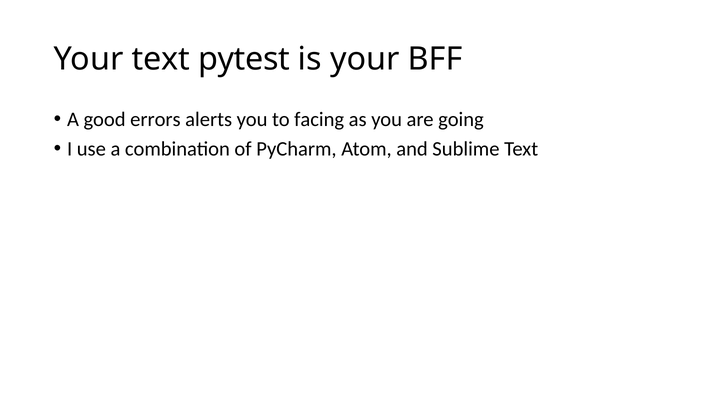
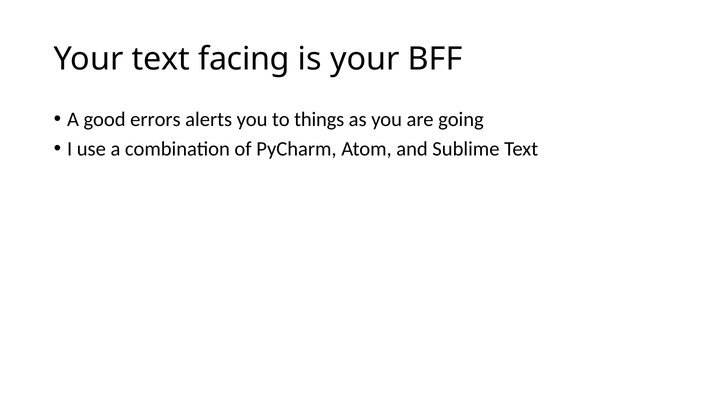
pytest: pytest -> facing (244, 59)
facing: facing -> things (319, 119)
